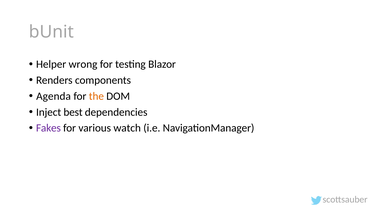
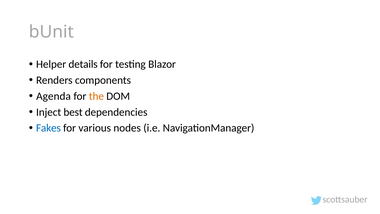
wrong: wrong -> details (83, 64)
Fakes colour: purple -> blue (48, 128)
watch: watch -> nodes (127, 128)
